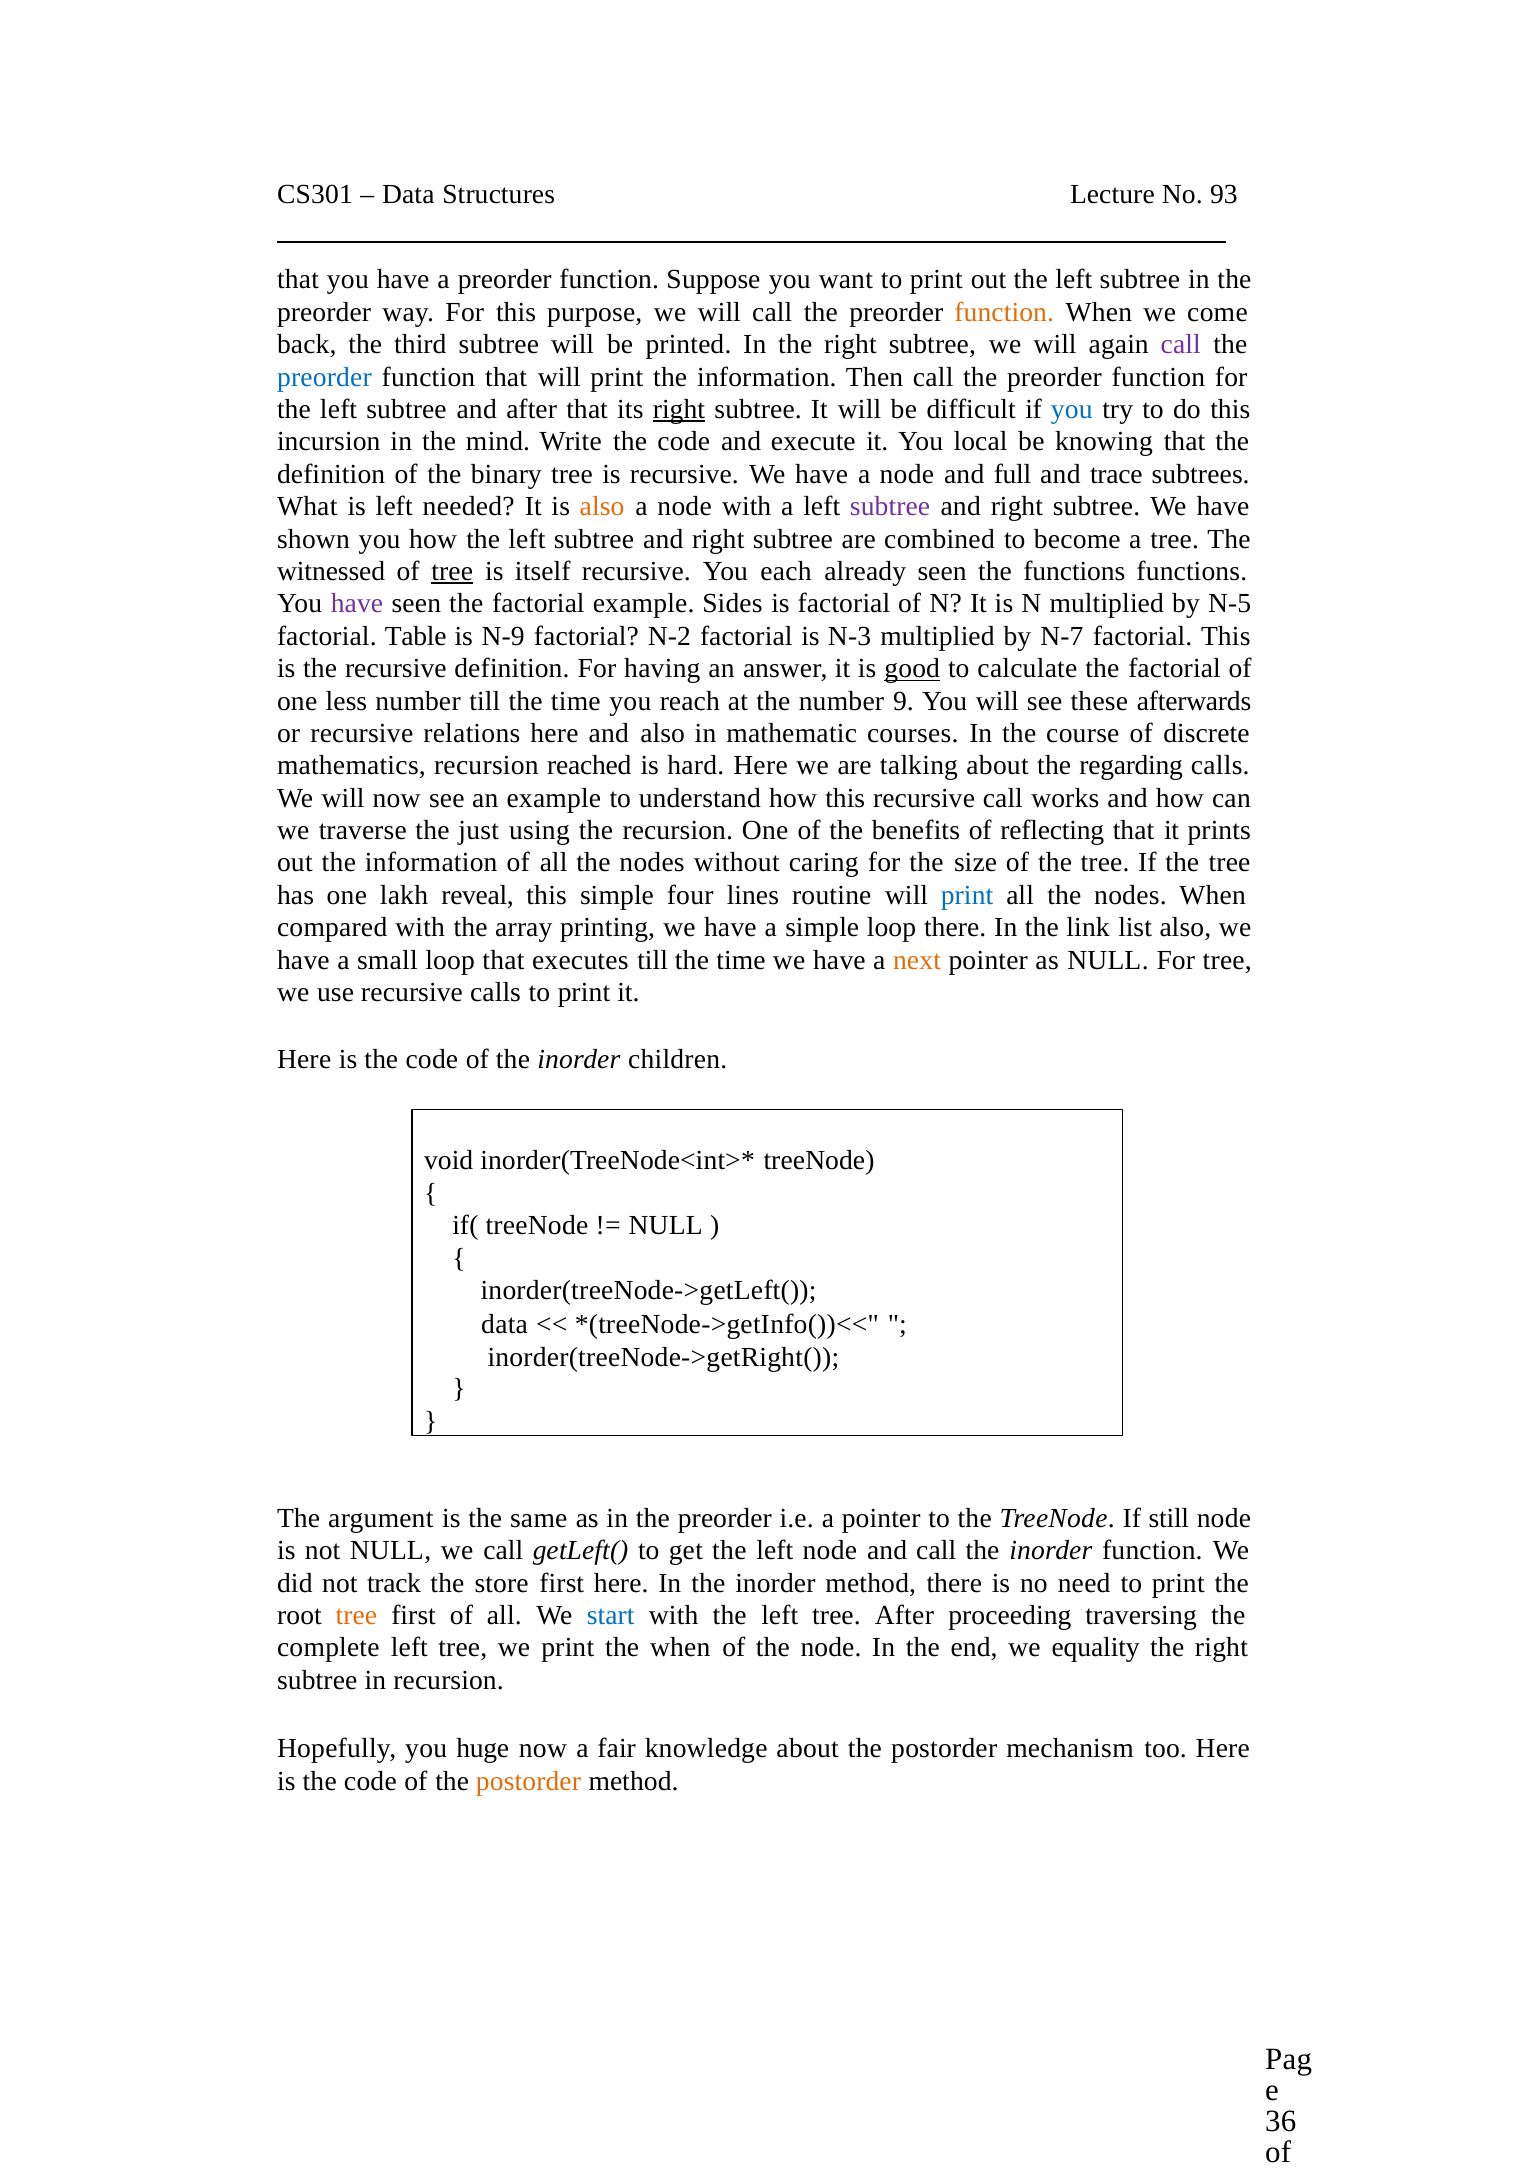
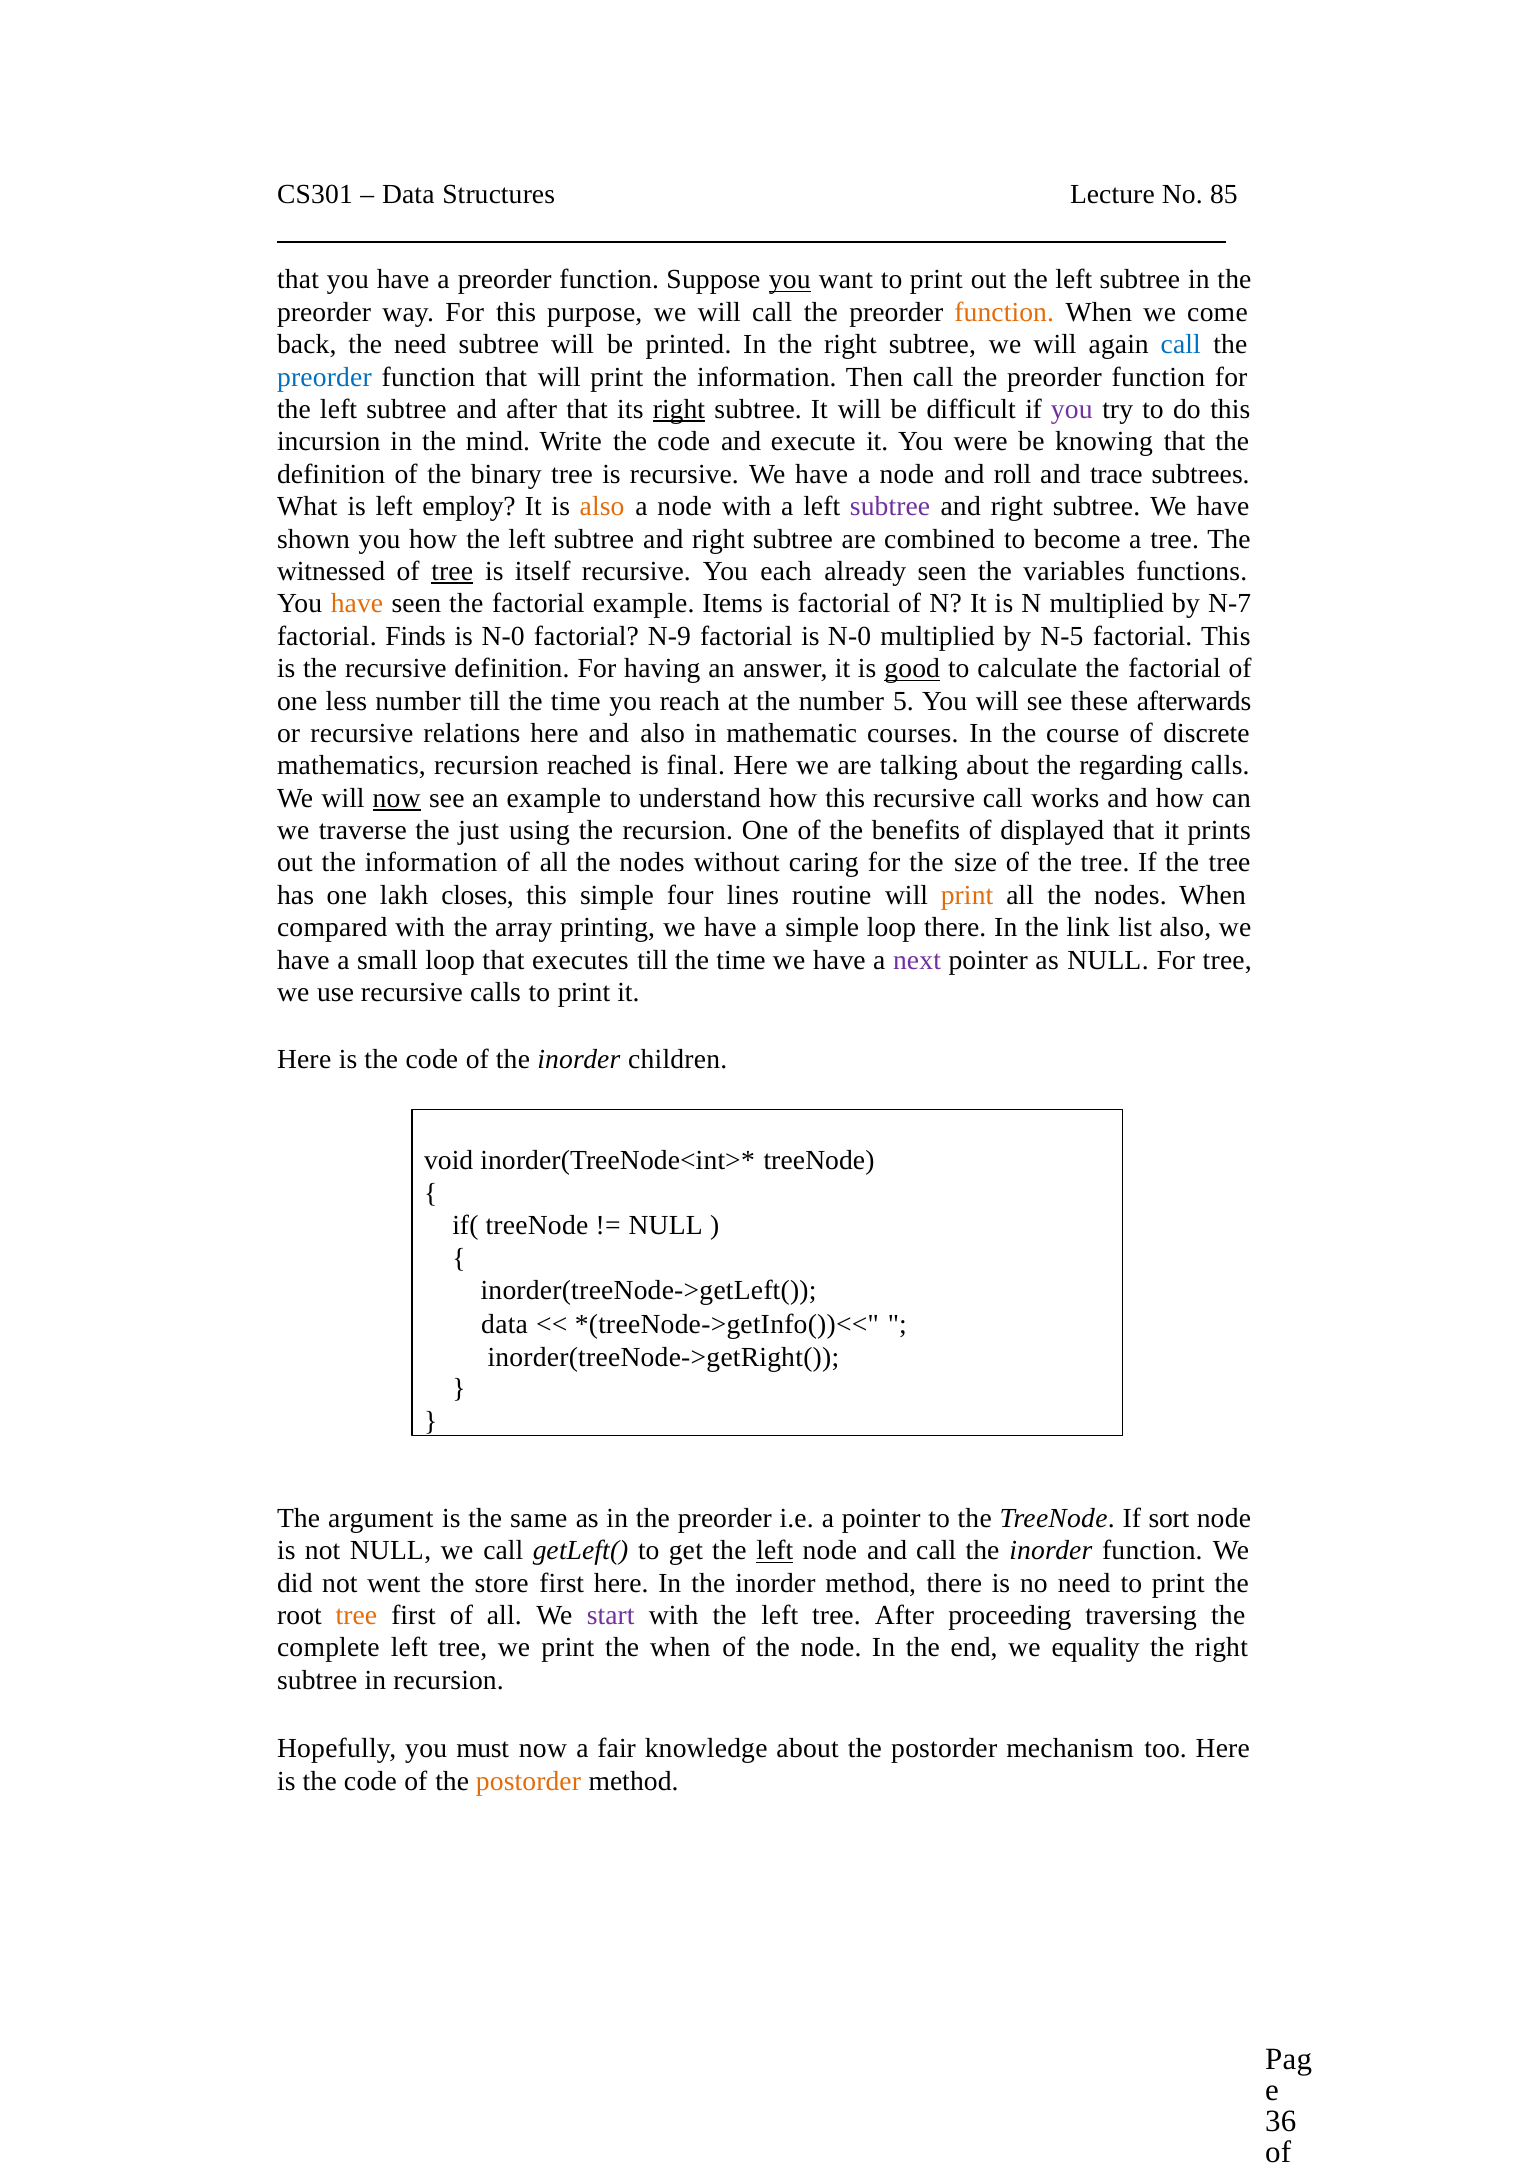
93: 93 -> 85 (1224, 195)
you underline: none -> present (790, 280)
the third: third -> need (420, 345)
call colour: purple -> blue (1181, 345)
you colour: blue -> purple (1072, 409)
local: local -> were (981, 442)
full: full -> roll (1012, 474)
needed: needed -> employ (469, 507)
the functions: functions -> variables (1074, 571)
have colour: purple -> orange (357, 604)
Sides: Sides -> Items (733, 604)
N-5: N-5 -> N-7 (1230, 604)
Table: Table -> Finds (416, 636)
N-9: N-9 -> N-0 (503, 636)
N-2: N-2 -> N-9 (669, 636)
factorial is N-3: N-3 -> N-0 (850, 636)
N-7: N-7 -> N-5 (1062, 636)
9: 9 -> 5 (903, 701)
hard: hard -> final (696, 766)
now underline: none -> present (397, 798)
reflecting: reflecting -> displayed (1052, 831)
reveal: reveal -> closes (478, 895)
print colour: blue -> orange (967, 895)
next colour: orange -> purple (917, 960)
still: still -> sort (1169, 1518)
left underline: none -> present (775, 1551)
track: track -> went (394, 1583)
start colour: blue -> purple (611, 1616)
huge: huge -> must (483, 1749)
